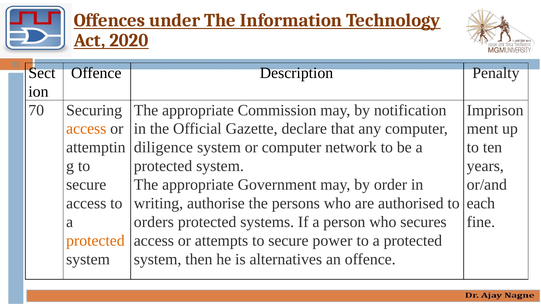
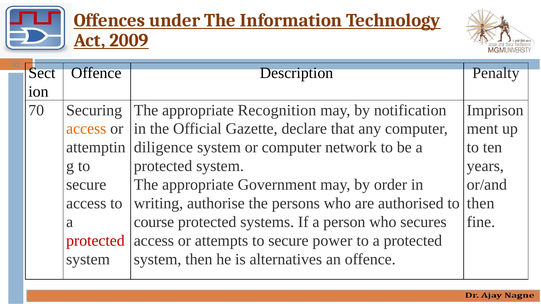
2020: 2020 -> 2009 (129, 41)
Commission: Commission -> Recognition (277, 110)
each: each -> then (481, 204)
orders: orders -> course (154, 222)
protected colour: orange -> red (95, 241)
